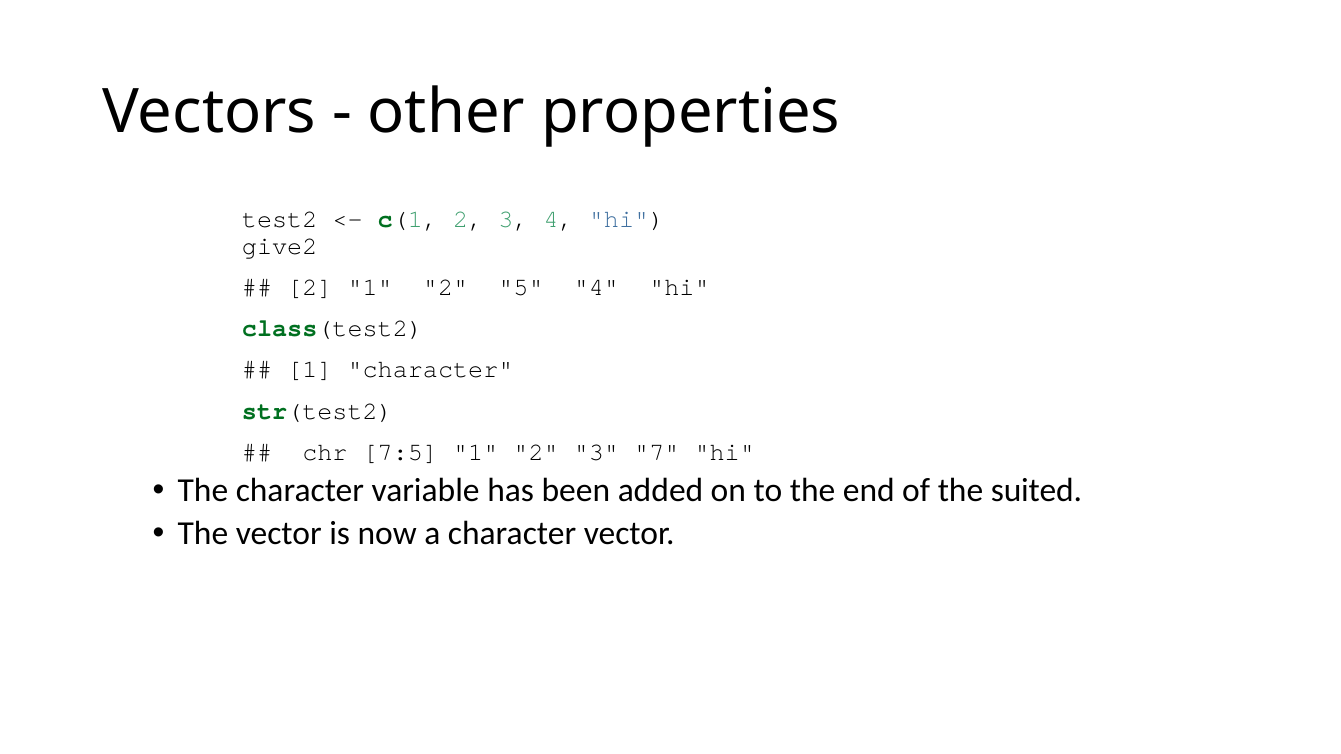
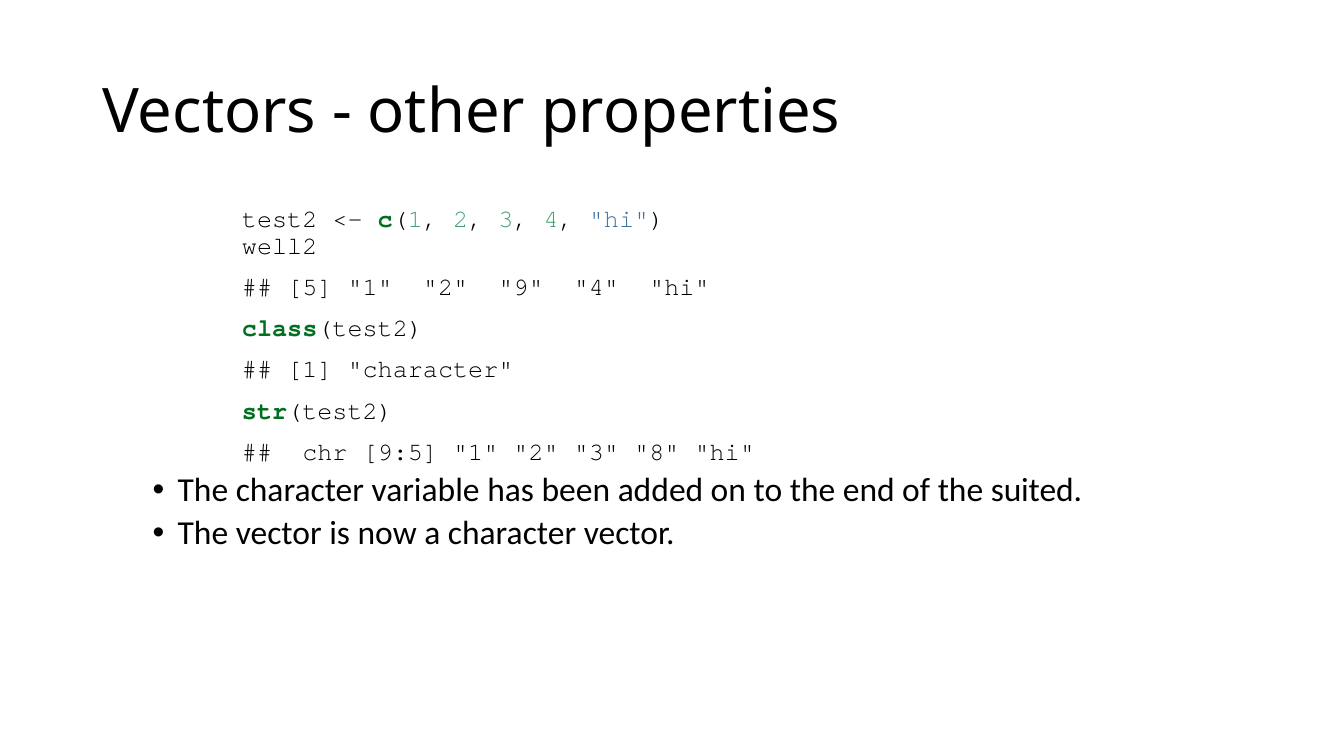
give2: give2 -> well2 (280, 246)
2: 2 -> 5 (310, 288)
5: 5 -> 9 (521, 288)
7:5: 7:5 -> 9:5 (400, 452)
7: 7 -> 8 (657, 452)
